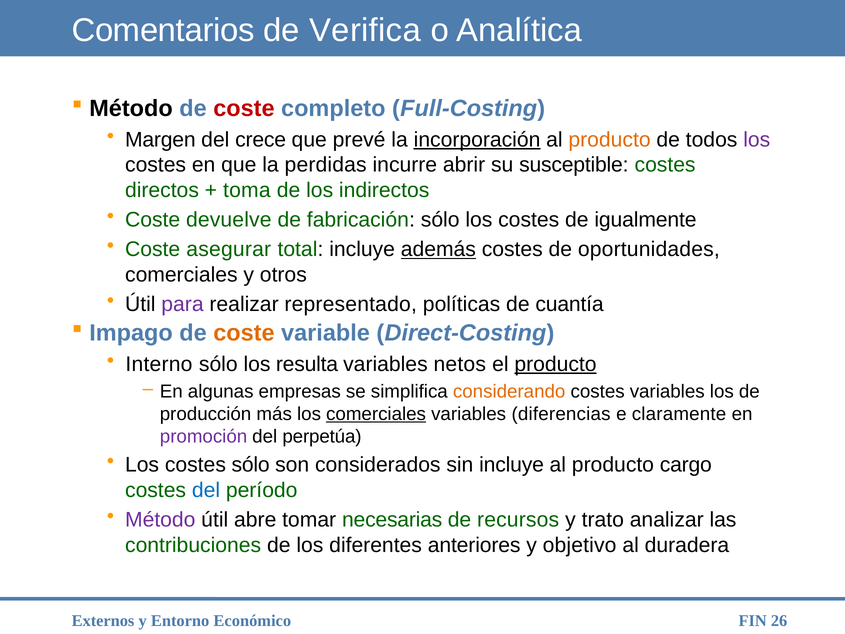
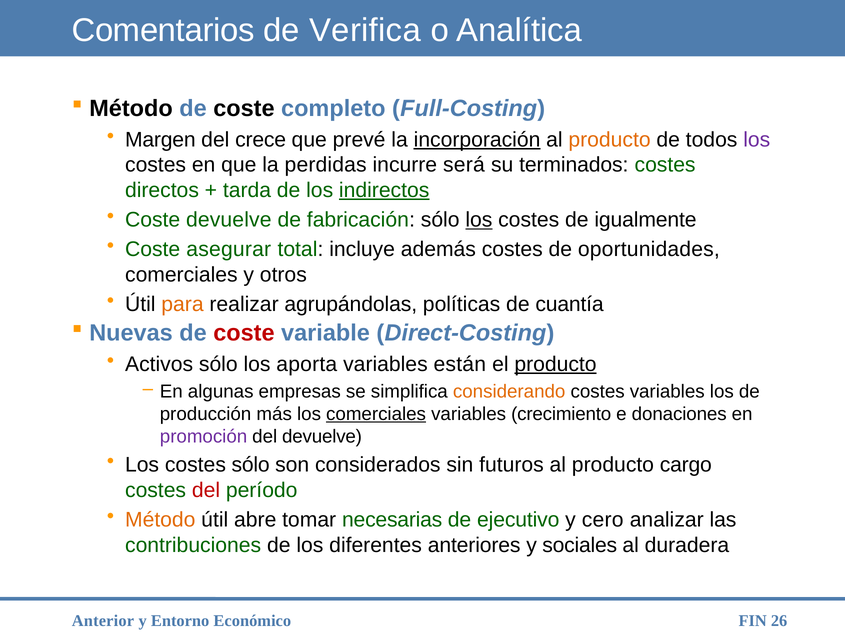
coste colour: red -> black (244, 108)
abrir: abrir -> será (464, 165)
susceptible: susceptible -> terminados (574, 165)
toma: toma -> tarda (247, 190)
indirectos underline: none -> present (384, 190)
los underline: none -> present (479, 220)
además underline: present -> none (438, 249)
para colour: purple -> orange (182, 304)
representado: representado -> agrupándolas (351, 304)
Impago: Impago -> Nuevas (131, 333)
coste colour: orange -> red (244, 333)
Interno: Interno -> Activos (159, 364)
resulta: resulta -> aporta (307, 364)
netos: netos -> están (460, 364)
diferencias: diferencias -> crecimiento (561, 414)
claramente: claramente -> donaciones (679, 414)
del perpetúa: perpetúa -> devuelve (322, 436)
sin incluye: incluye -> futuros (511, 465)
del colour: blue -> red (206, 490)
Método colour: purple -> orange (160, 520)
recursos: recursos -> ejecutivo (518, 520)
trato: trato -> cero (603, 520)
objetivo: objetivo -> sociales (580, 545)
Externos: Externos -> Anterior (103, 621)
